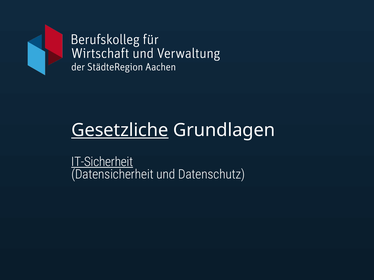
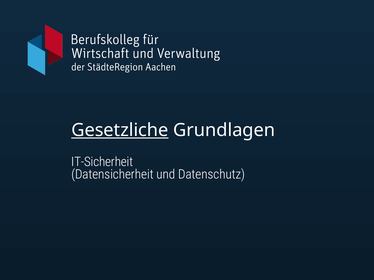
IT-Sicherheit underline: present -> none (102, 162)
